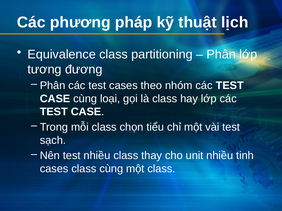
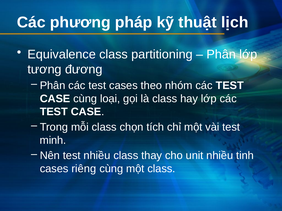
tiểu: tiểu -> tích (155, 127)
sạch: sạch -> minh (53, 141)
cases class: class -> riêng (84, 169)
